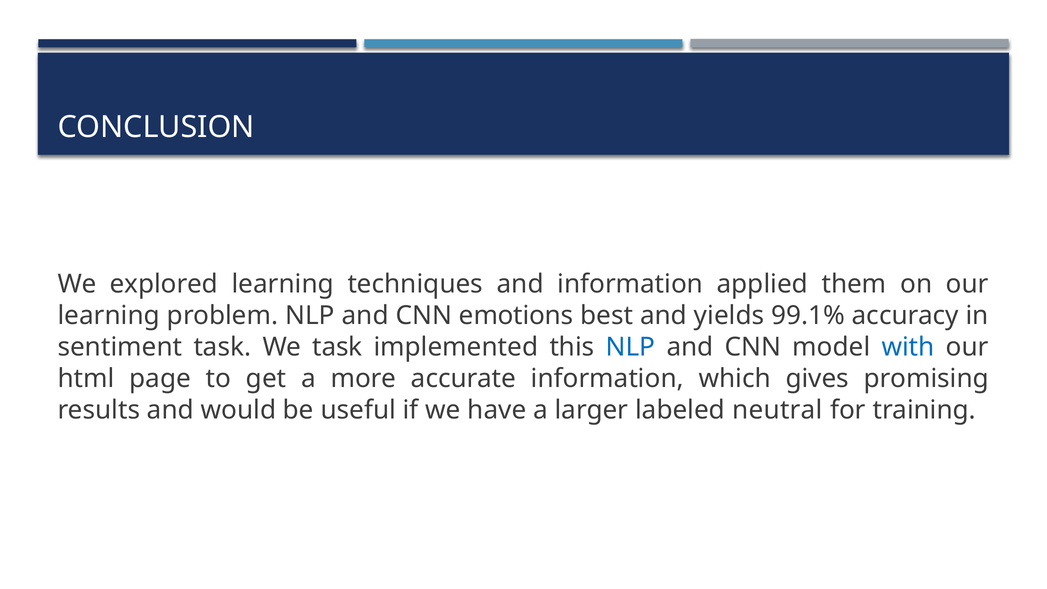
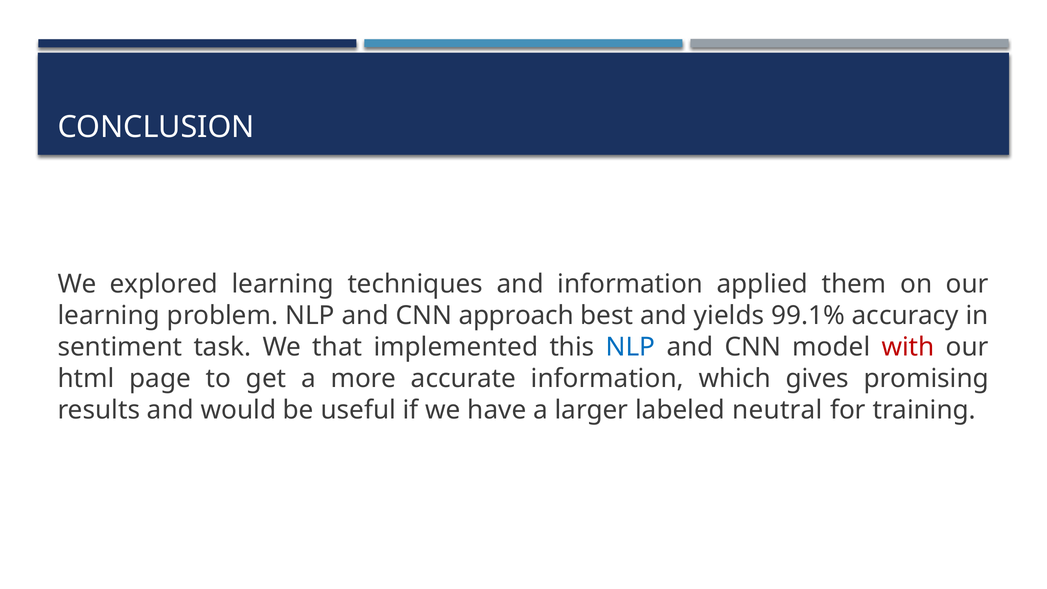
emotions: emotions -> approach (516, 316)
We task: task -> that (337, 347)
with colour: blue -> red (908, 347)
